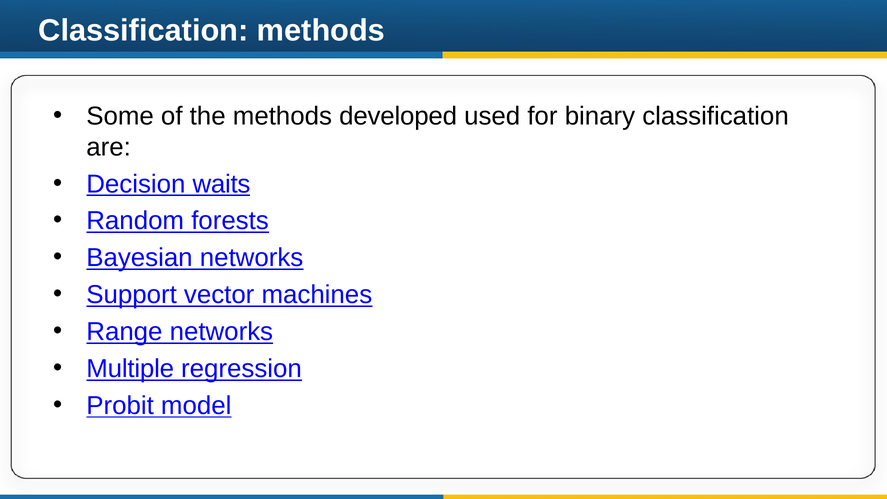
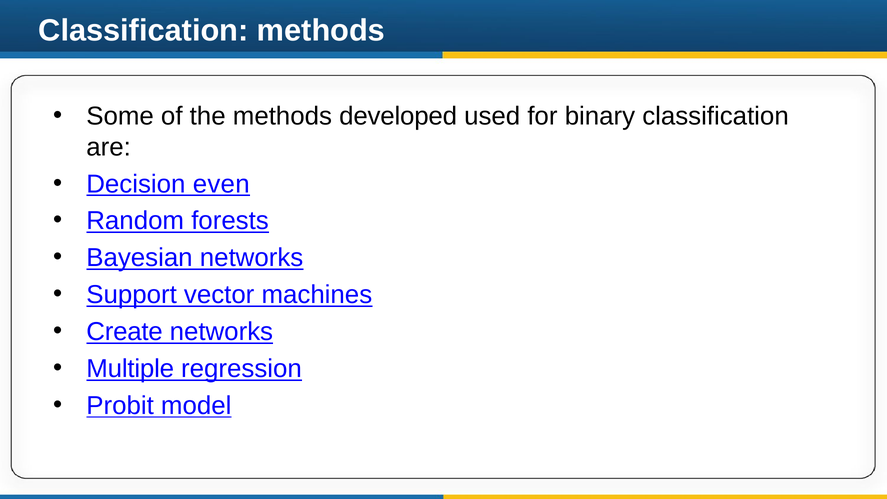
waits: waits -> even (221, 184)
Range: Range -> Create (125, 332)
